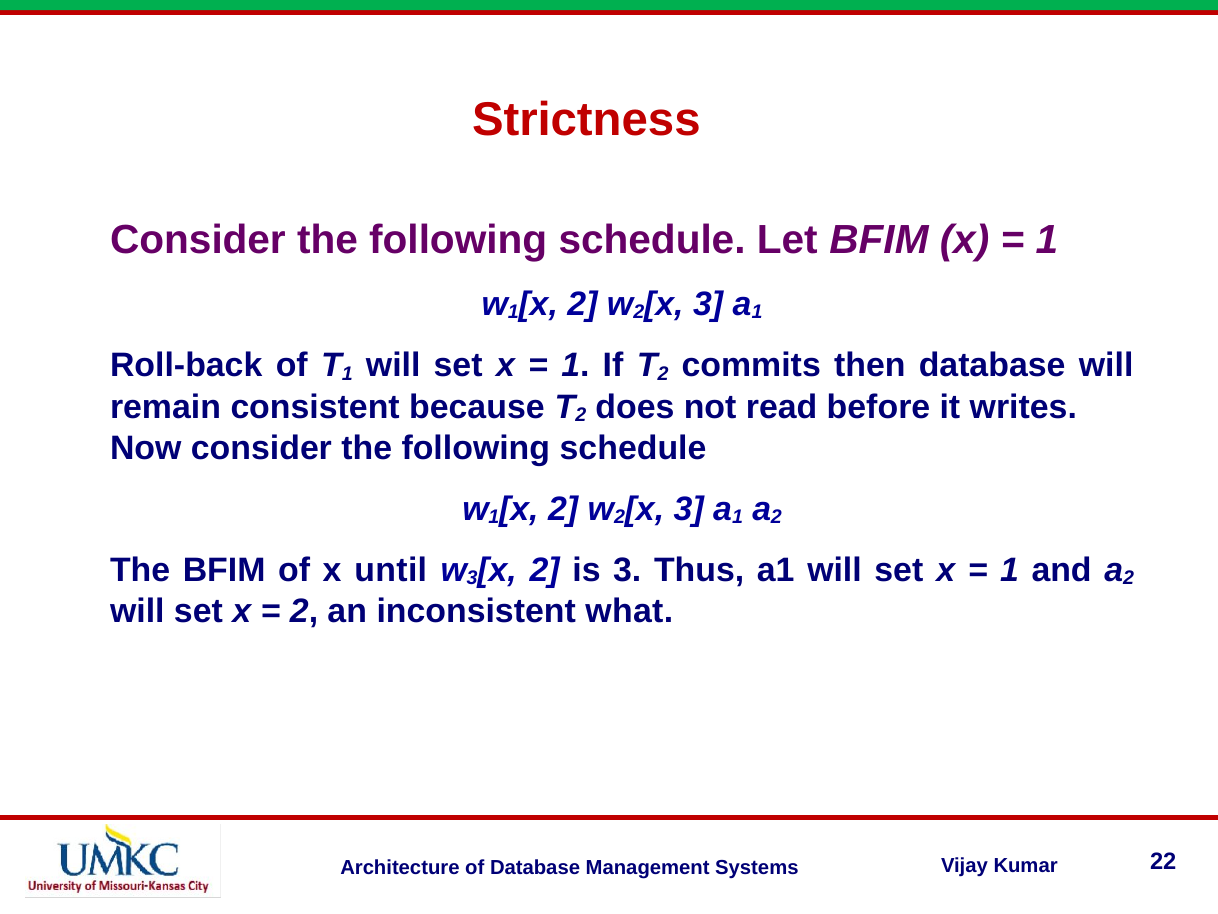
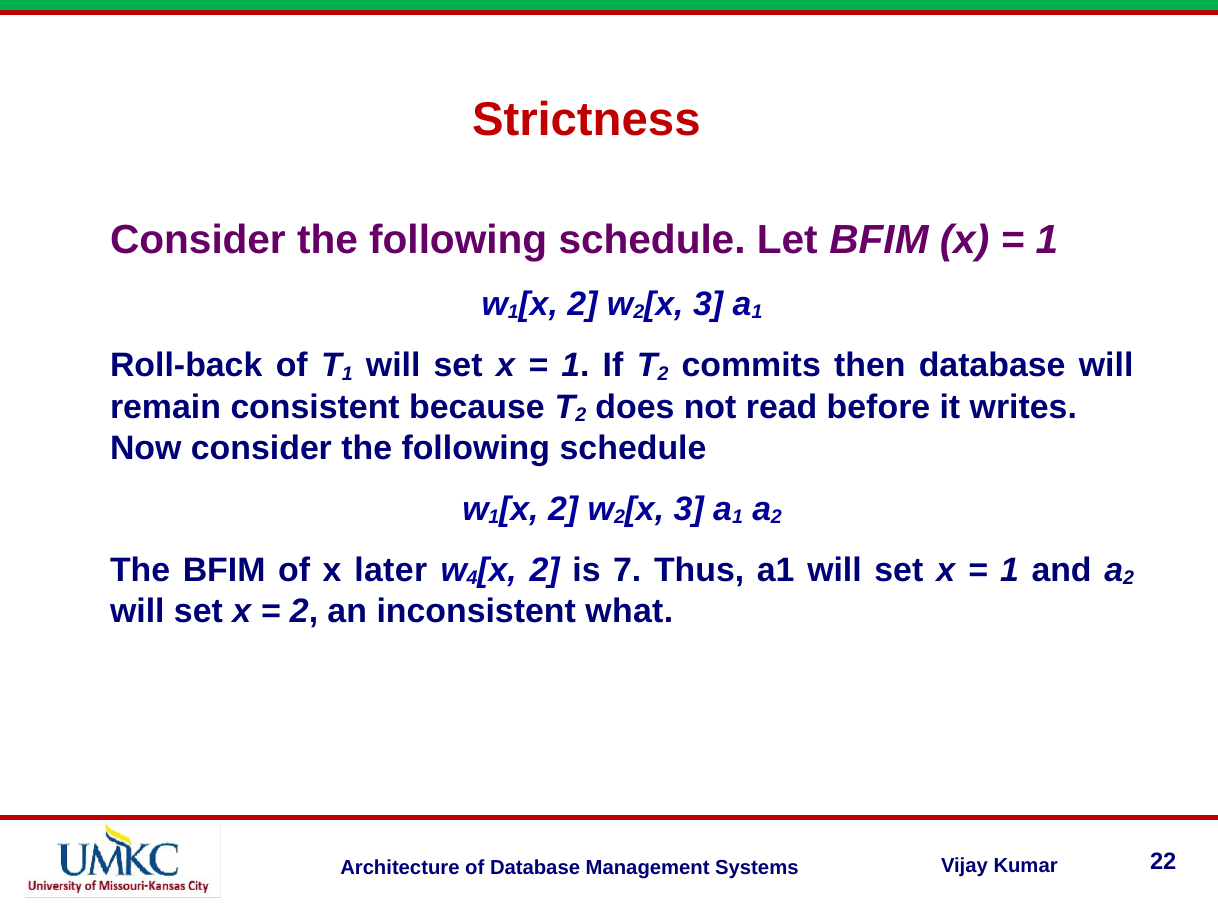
until: until -> later (391, 570)
3: 3 -> 4 (472, 578)
is 3: 3 -> 7 (627, 570)
